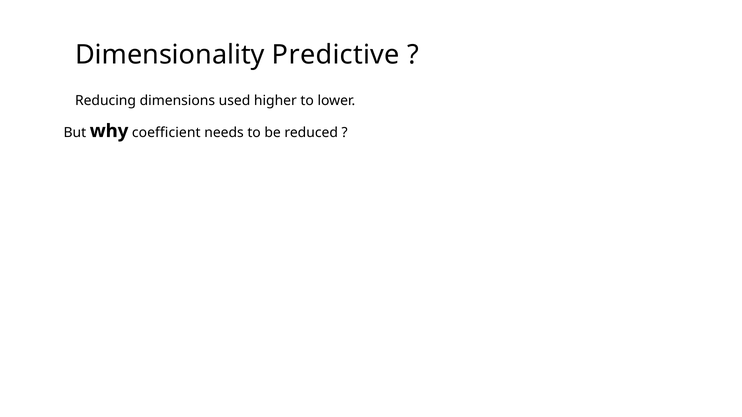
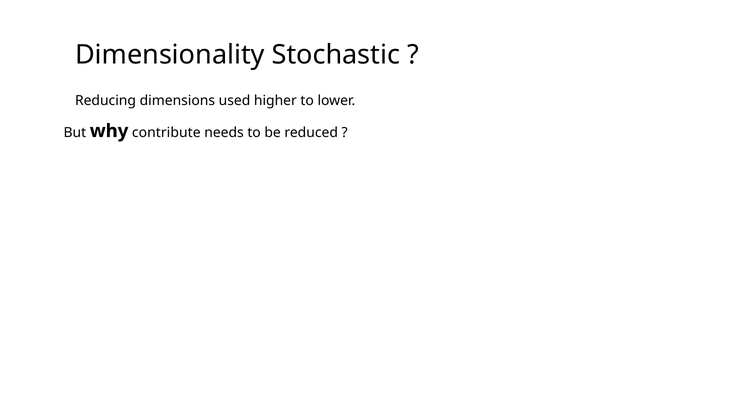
Predictive: Predictive -> Stochastic (336, 55)
coefficient: coefficient -> contribute (166, 133)
